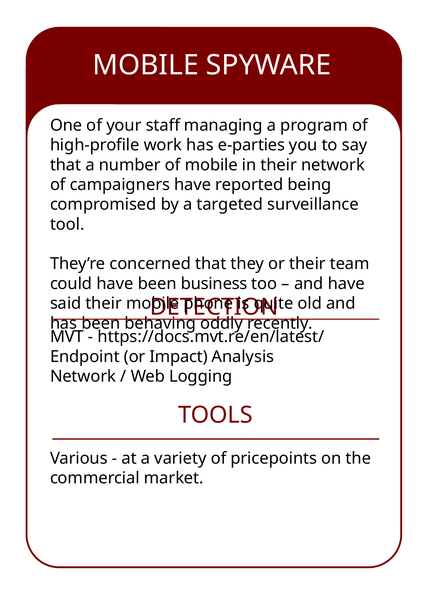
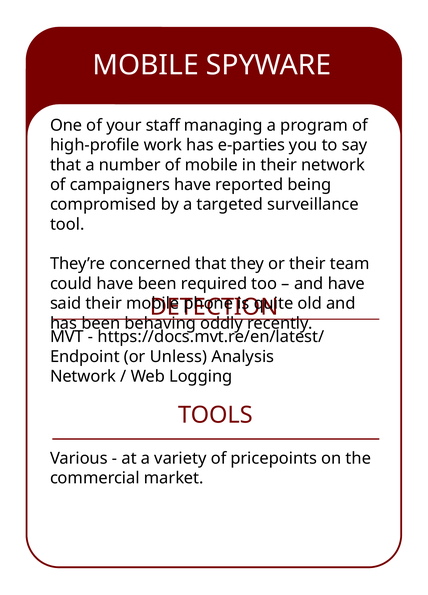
business: business -> required (214, 284)
Impact: Impact -> Unless (178, 357)
